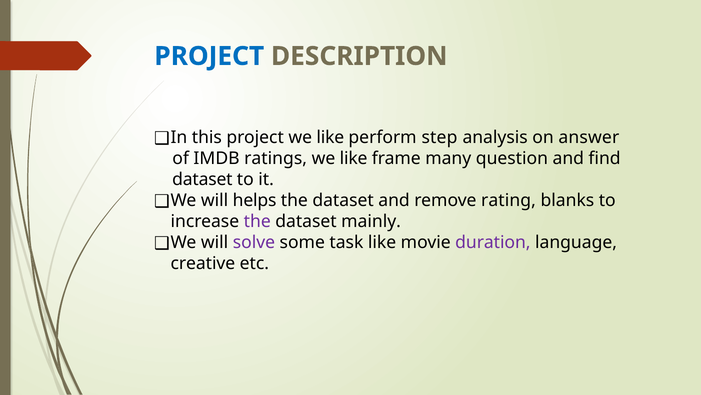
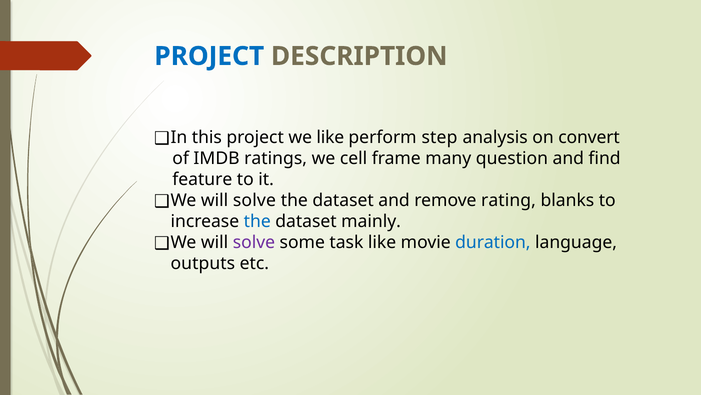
answer: answer -> convert (589, 137)
like: like -> cell (354, 158)
dataset: dataset -> feature (202, 179)
helps: helps -> solve (254, 200)
the colour: purple -> blue (257, 221)
duration colour: purple -> blue (493, 242)
creative: creative -> outputs (203, 263)
